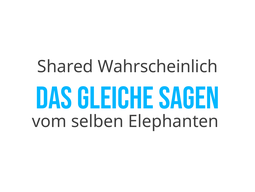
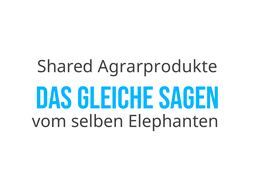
Wahrscheinlich: Wahrscheinlich -> Agrarprodukte (158, 67)
